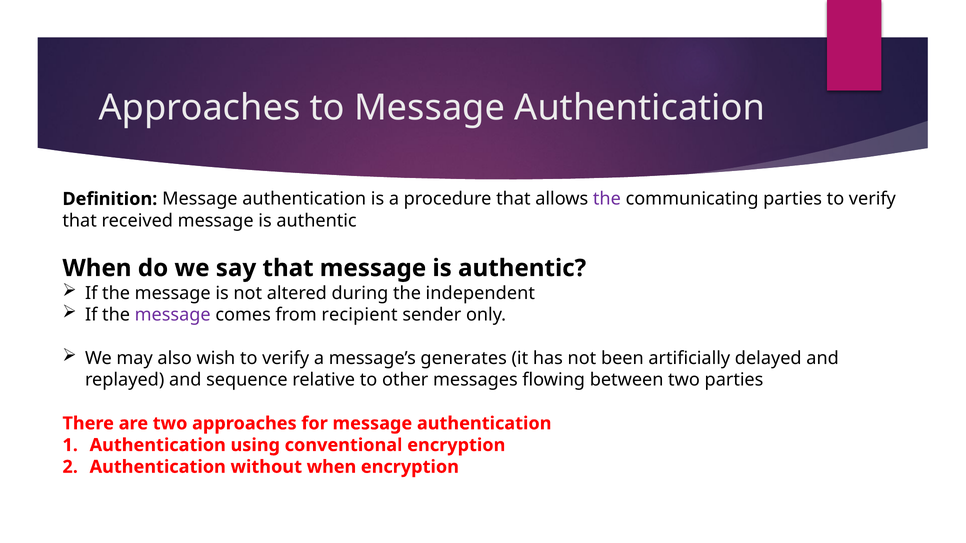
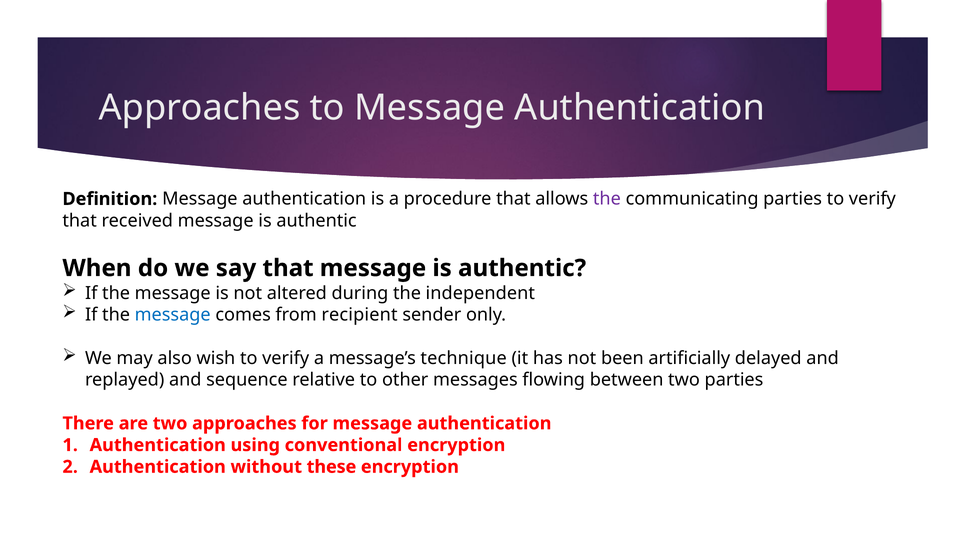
message colour: purple -> blue (173, 315)
generates: generates -> technique (464, 358)
without when: when -> these (331, 467)
